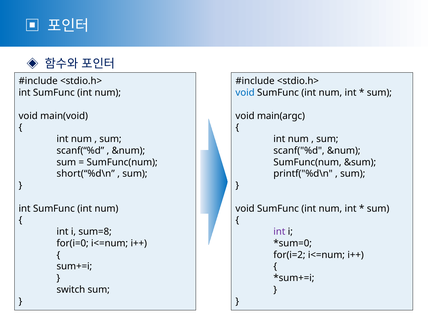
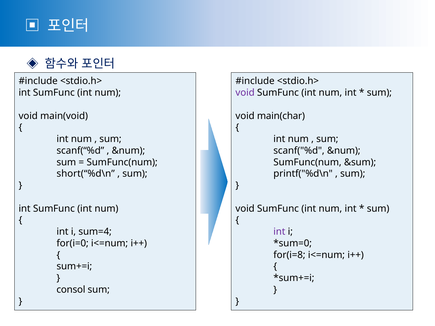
void colour: blue -> purple (245, 93)
main(argc: main(argc -> main(char (281, 116)
sum=8: sum=8 -> sum=4 (95, 232)
for(i=2: for(i=2 -> for(i=8 (289, 255)
switch: switch -> consol (71, 290)
